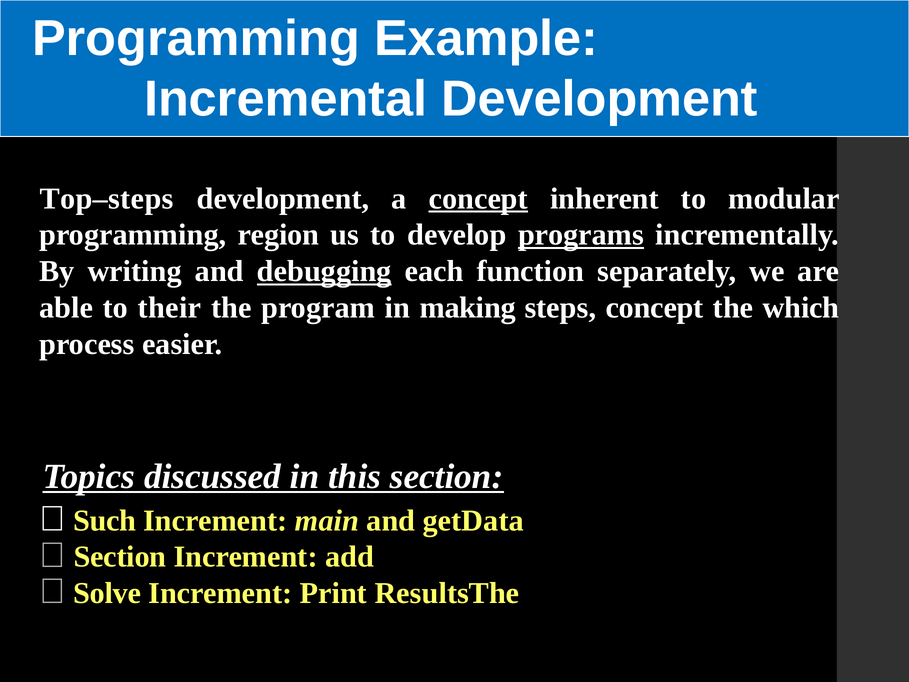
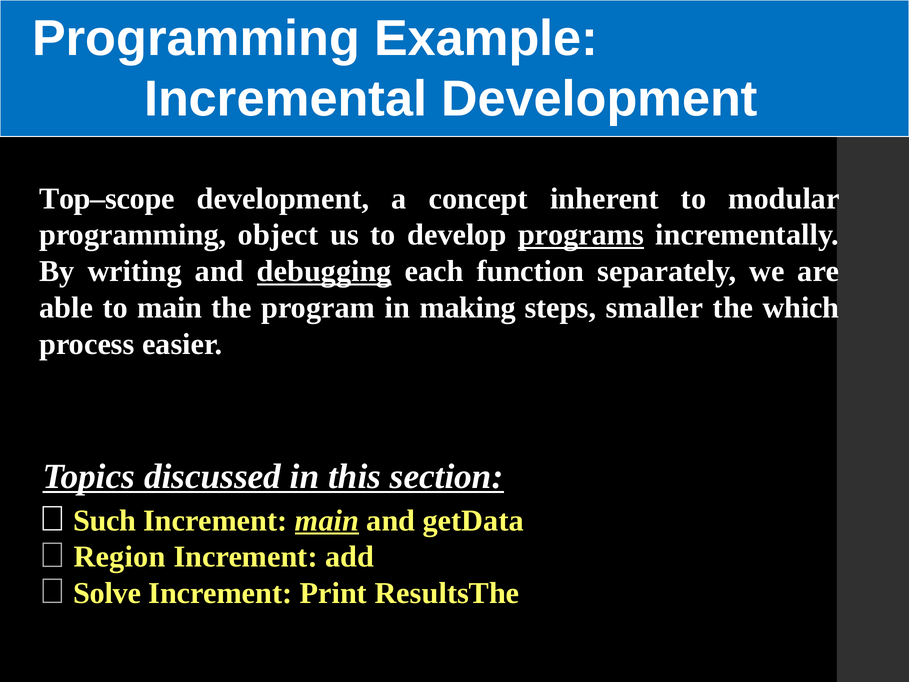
Top–steps: Top–steps -> Top–scope (107, 199)
concept underline: present -> none (478, 199)
region: region -> object (278, 235)
to their: their -> main (170, 308)
steps concept: concept -> smaller (654, 308)
main underline: none -> present (327, 520)
Section: Section -> Region (120, 557)
